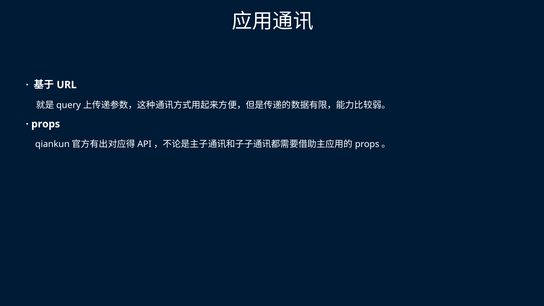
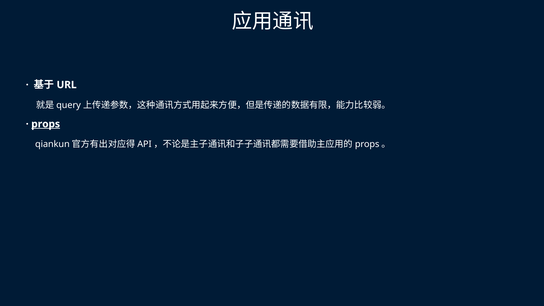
props underline: none -> present (46, 124)
